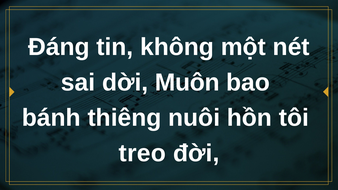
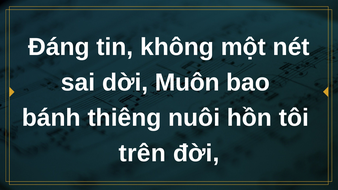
treo: treo -> trên (142, 153)
